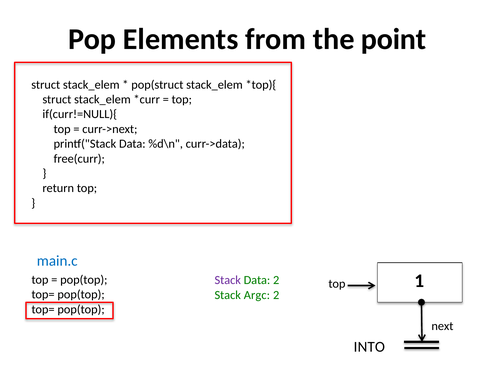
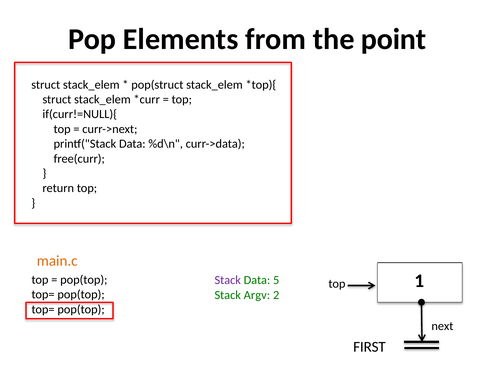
main.c colour: blue -> orange (57, 261)
Data 2: 2 -> 5 (276, 281)
Argc: Argc -> Argv (257, 295)
INTO: INTO -> FIRST (369, 347)
